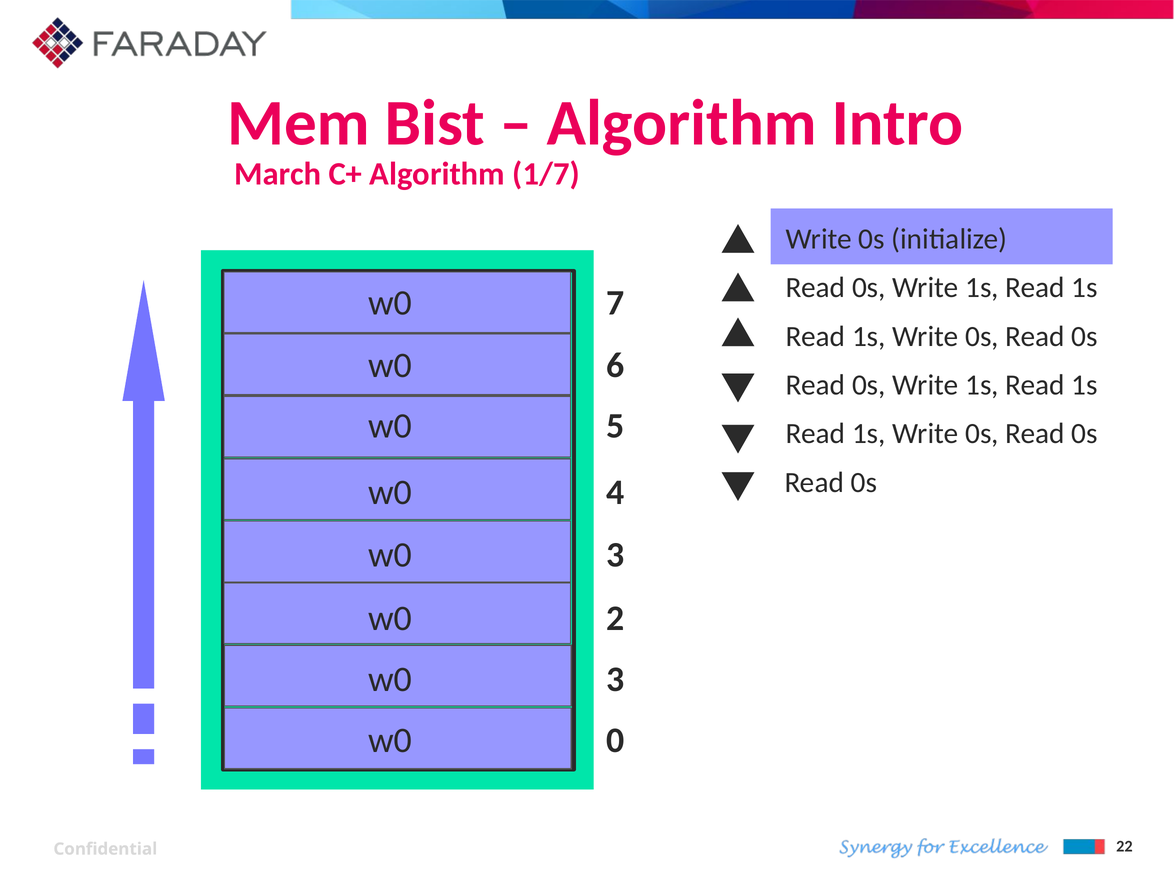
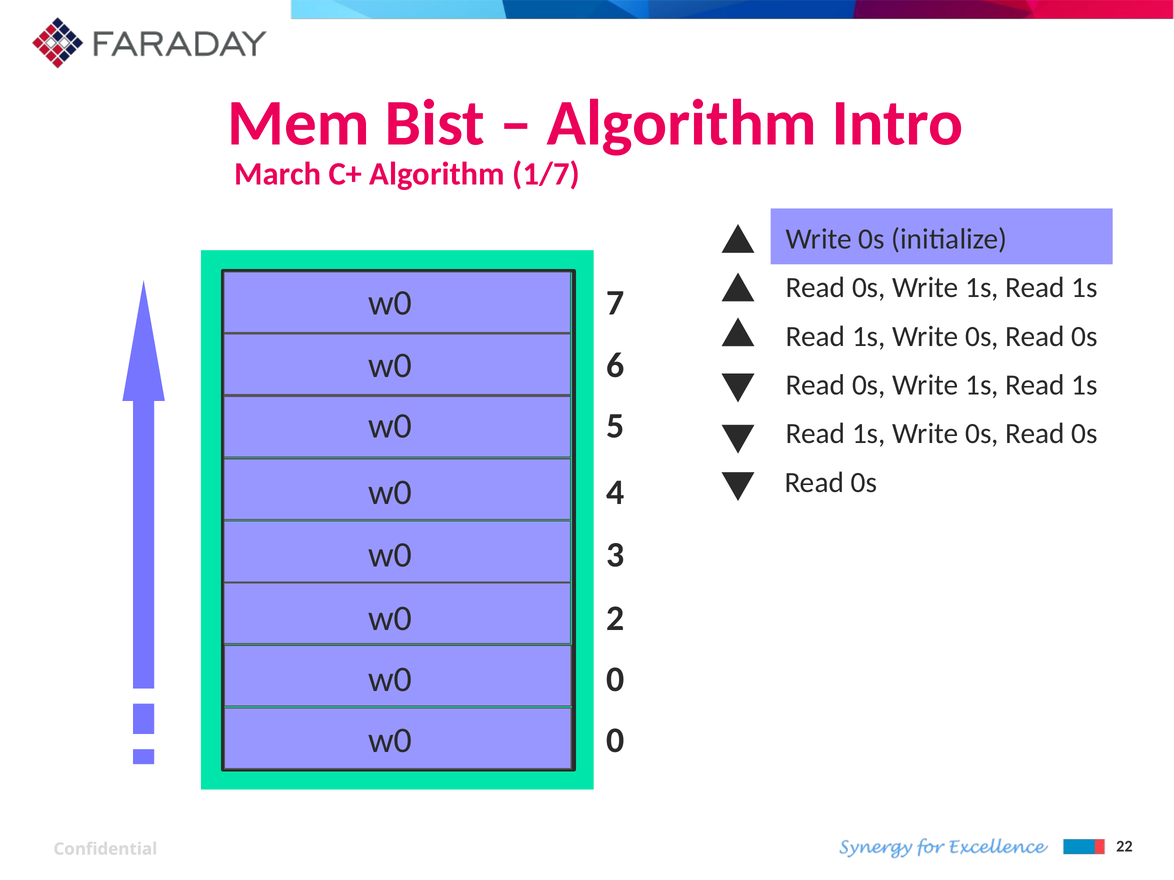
3: 3 -> 0 (615, 680)
